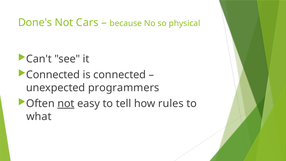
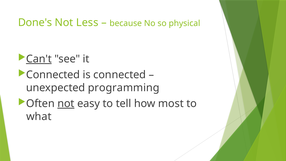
Cars: Cars -> Less (87, 23)
Can't underline: none -> present (39, 59)
programmers: programmers -> programming (124, 88)
rules: rules -> most (171, 104)
